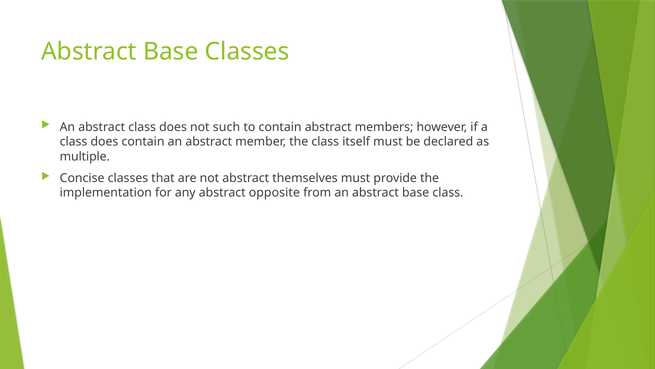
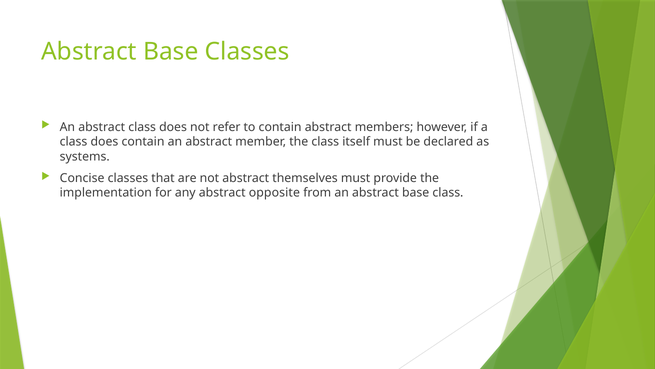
such: such -> refer (227, 127)
multiple: multiple -> systems (85, 156)
